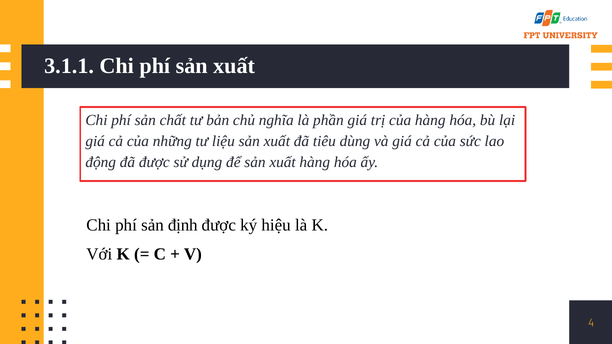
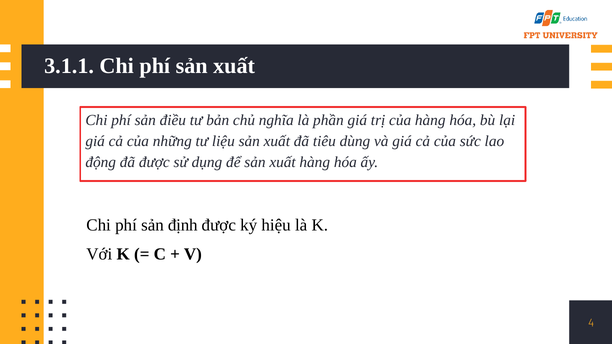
chất: chất -> điều (173, 120)
